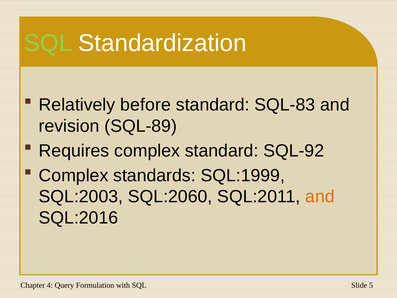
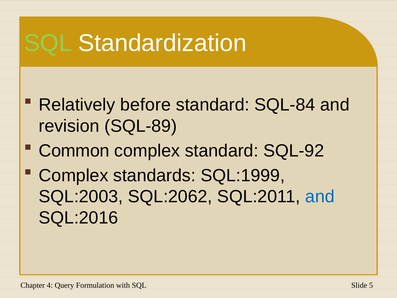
SQL-83: SQL-83 -> SQL-84 (285, 105)
Requires: Requires -> Common (74, 151)
SQL:2060: SQL:2060 -> SQL:2062 (170, 196)
and colour: orange -> blue (320, 196)
